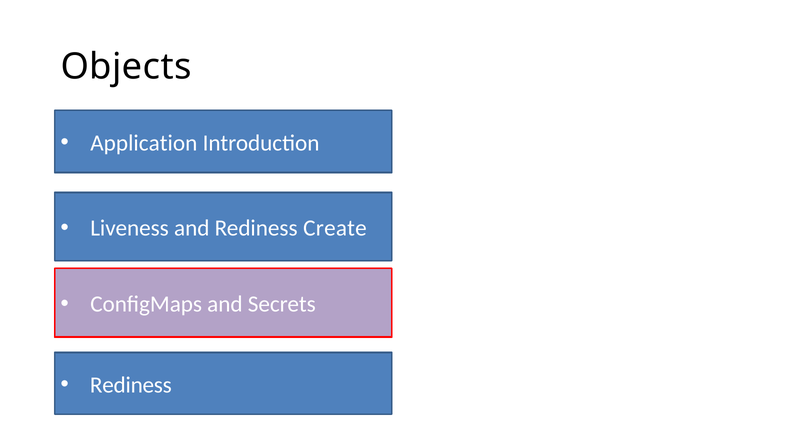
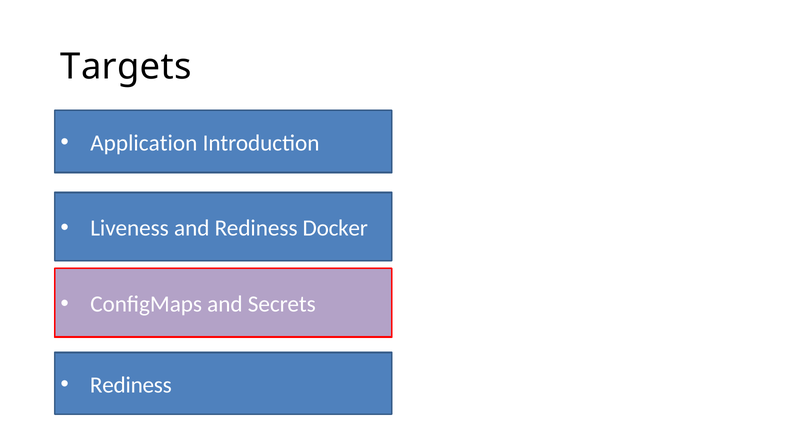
Objects: Objects -> Targets (126, 67)
Create: Create -> Docker (335, 228)
